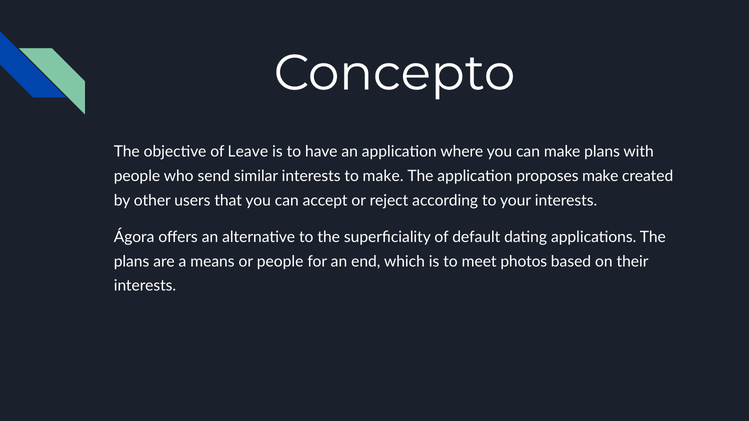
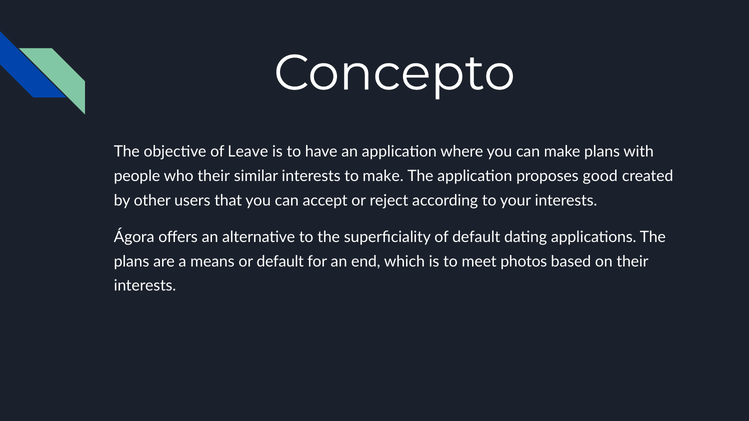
who send: send -> their (214, 176)
proposes make: make -> good (600, 176)
or people: people -> default (280, 262)
